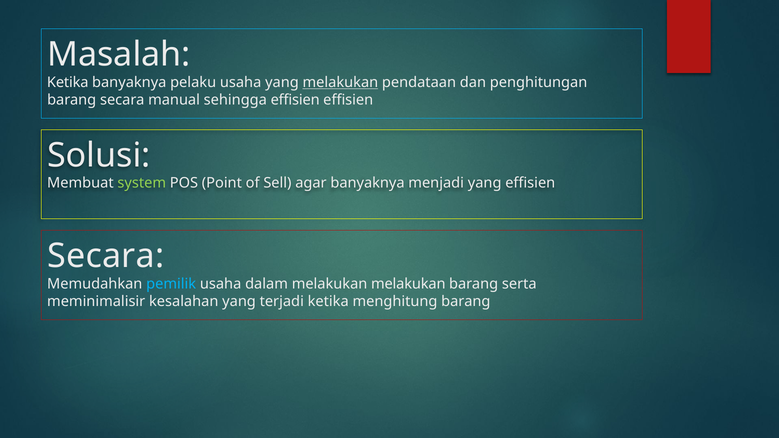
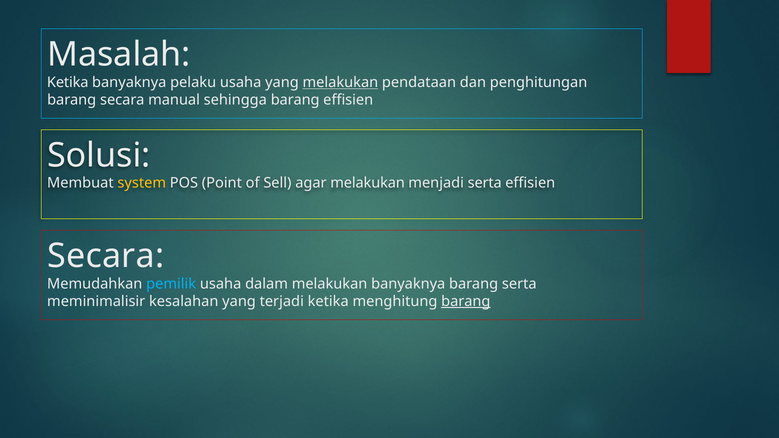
sehingga effisien: effisien -> barang (295, 100)
system colour: light green -> yellow (142, 183)
agar banyaknya: banyaknya -> melakukan (368, 183)
menjadi yang: yang -> serta (485, 183)
melakukan melakukan: melakukan -> banyaknya (408, 284)
barang underline: none -> present (466, 301)
